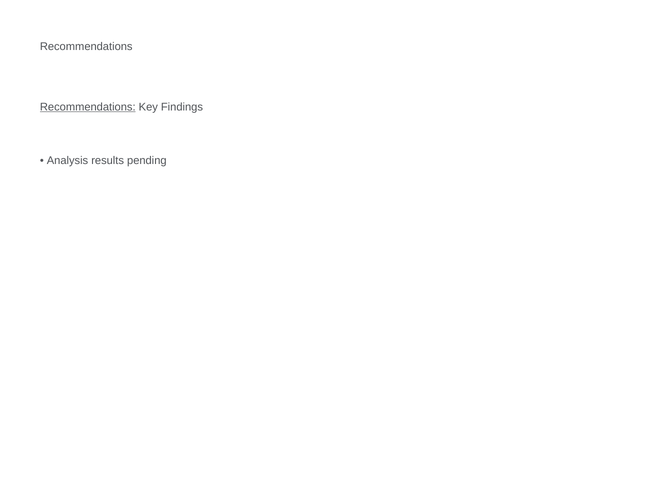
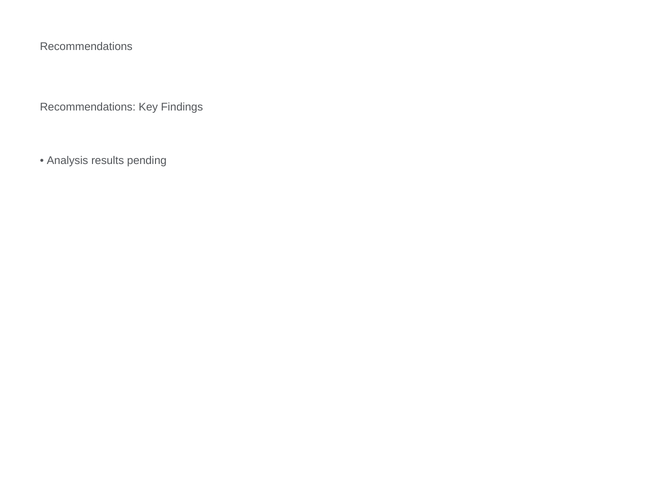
Recommendations underline: present -> none (88, 107)
